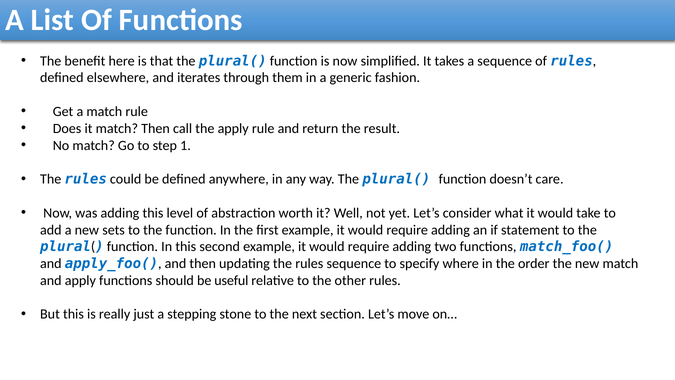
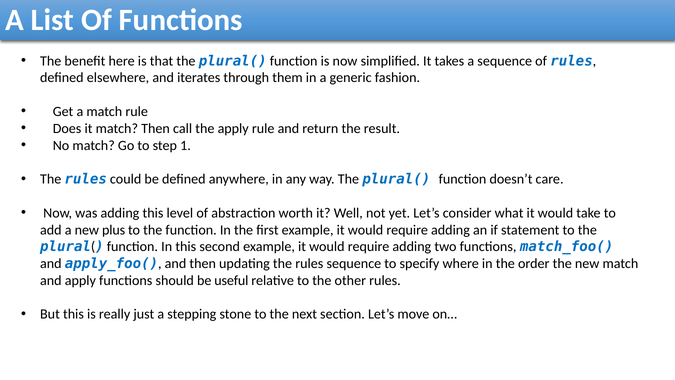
sets: sets -> plus (114, 230)
